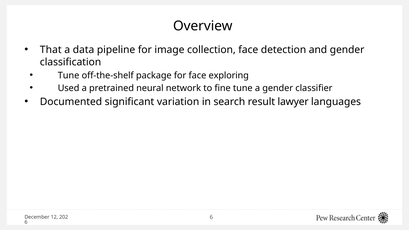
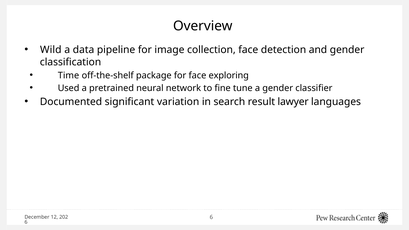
That: That -> Wild (51, 50)
Tune: Tune -> Time (69, 75)
